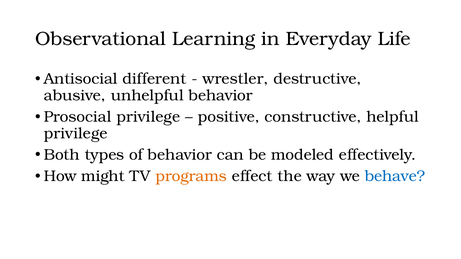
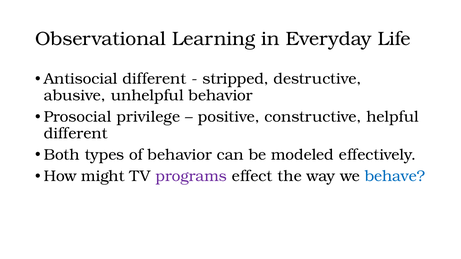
wrestler: wrestler -> stripped (236, 79)
privilege: privilege -> different (76, 134)
programs colour: orange -> purple (191, 176)
